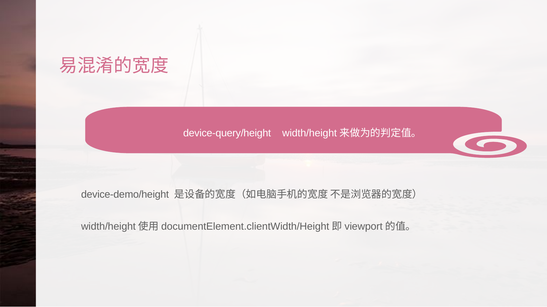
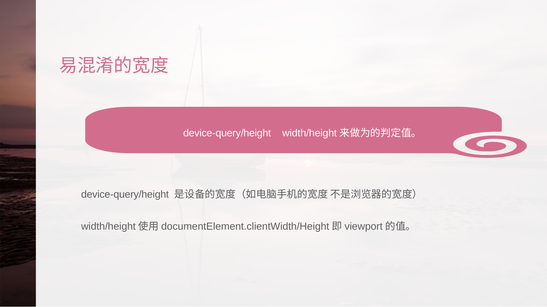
device-demo/height: device-demo/height -> device-query/height (125, 195)
